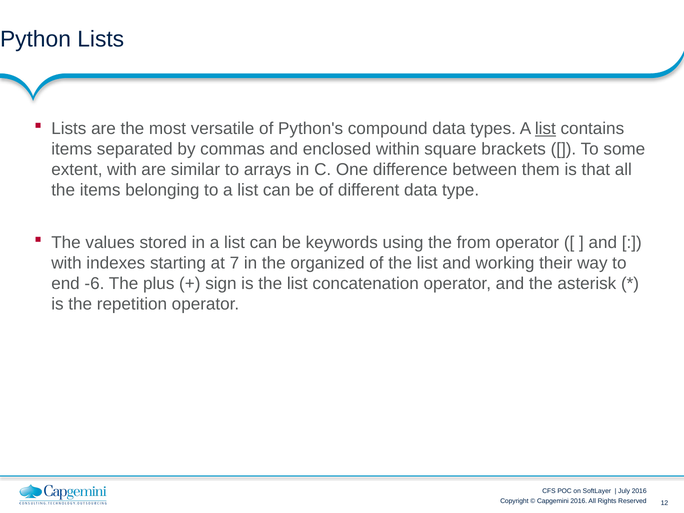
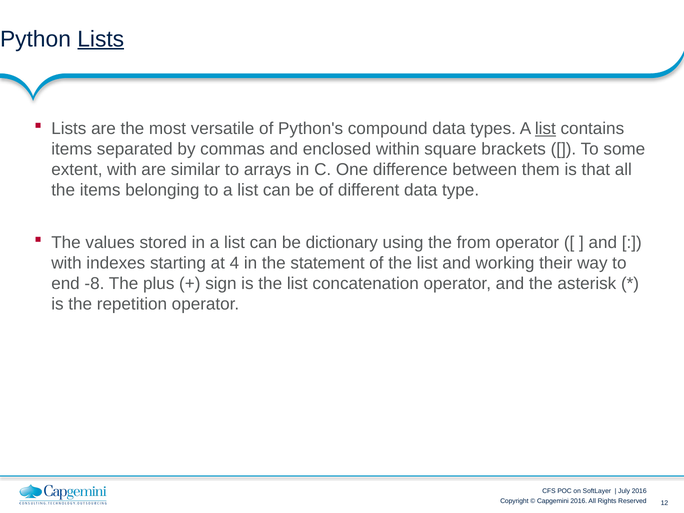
Lists underline: none -> present (101, 39)
keywords: keywords -> dictionary (342, 243)
7: 7 -> 4 (234, 263)
organized: organized -> statement (328, 263)
-6: -6 -> -8 (94, 284)
